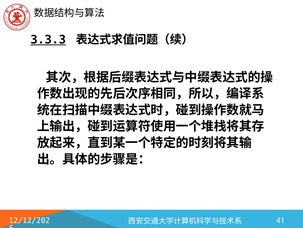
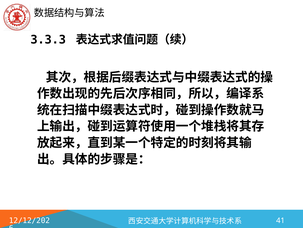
3.3.3 underline: present -> none (48, 40)
